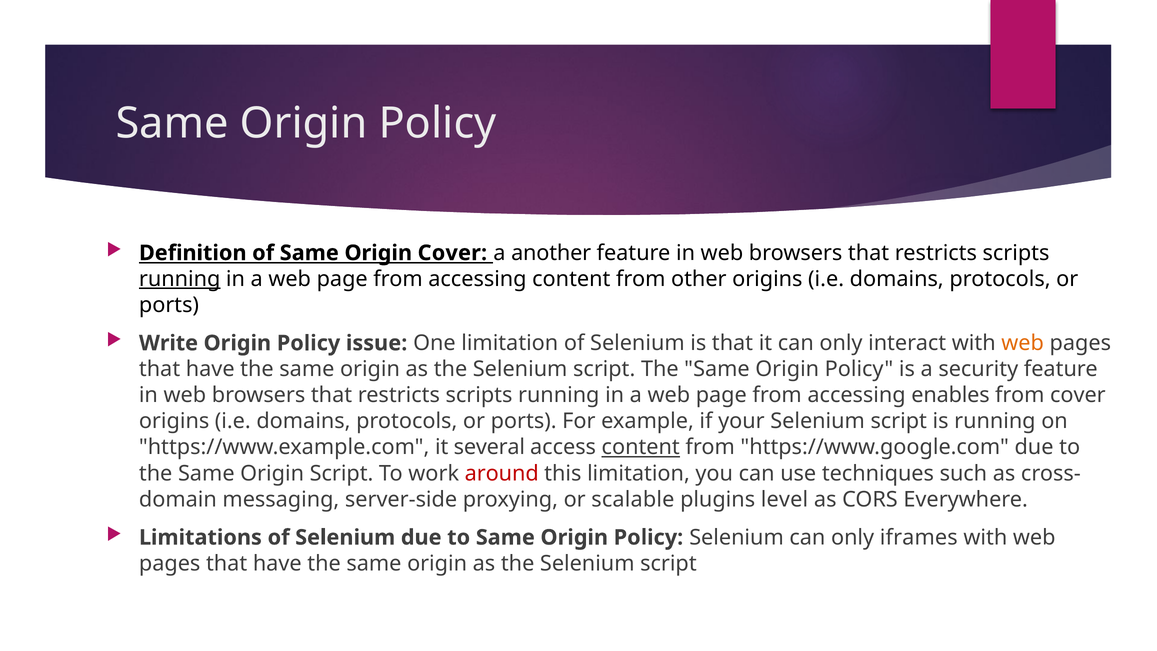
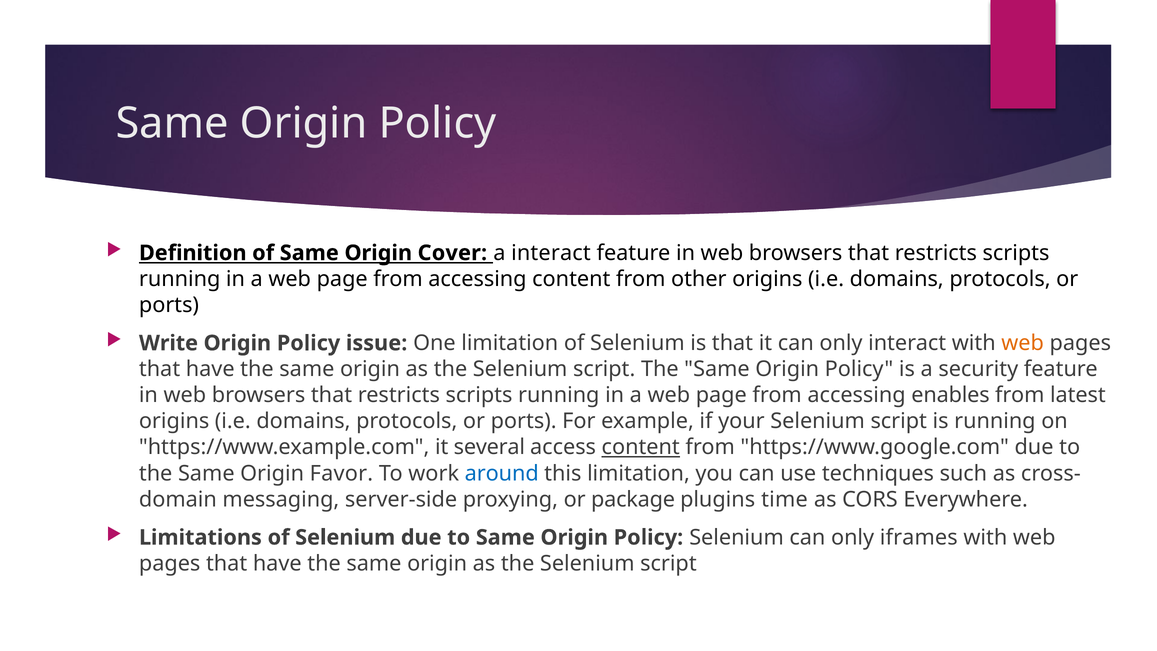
a another: another -> interact (551, 253)
running underline: present -> none (180, 279)
from cover: cover -> latest (1078, 395)
Origin Script: Script -> Favor (341, 473)
around colour: red -> blue (502, 473)
scalable: scalable -> package (633, 499)
level: level -> time (784, 499)
